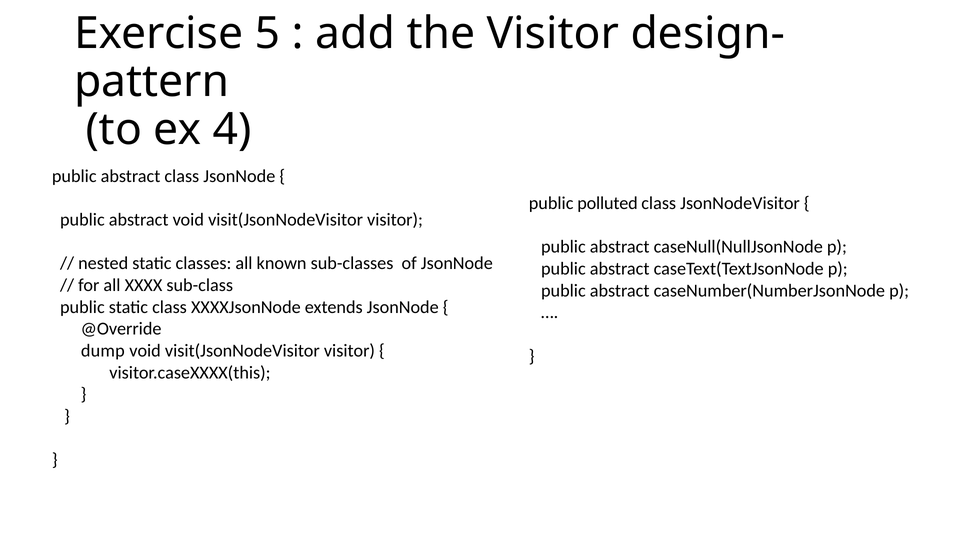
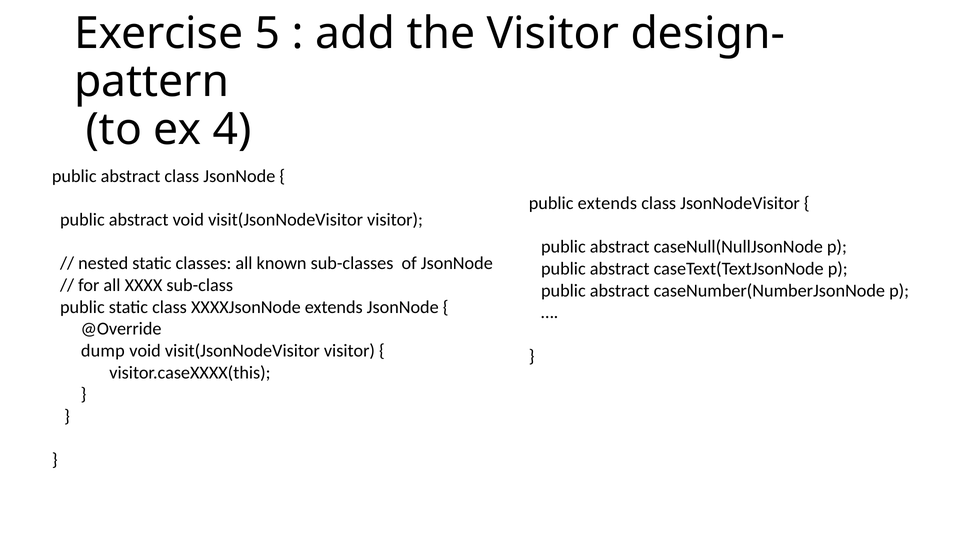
public polluted: polluted -> extends (607, 203)
